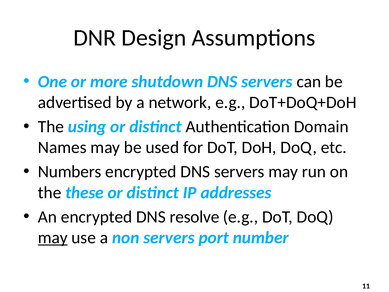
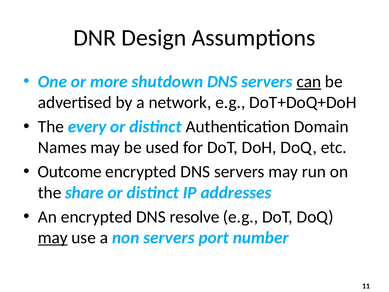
can underline: none -> present (309, 82)
using: using -> every (87, 127)
Numbers: Numbers -> Outcome (70, 172)
these: these -> share (85, 192)
